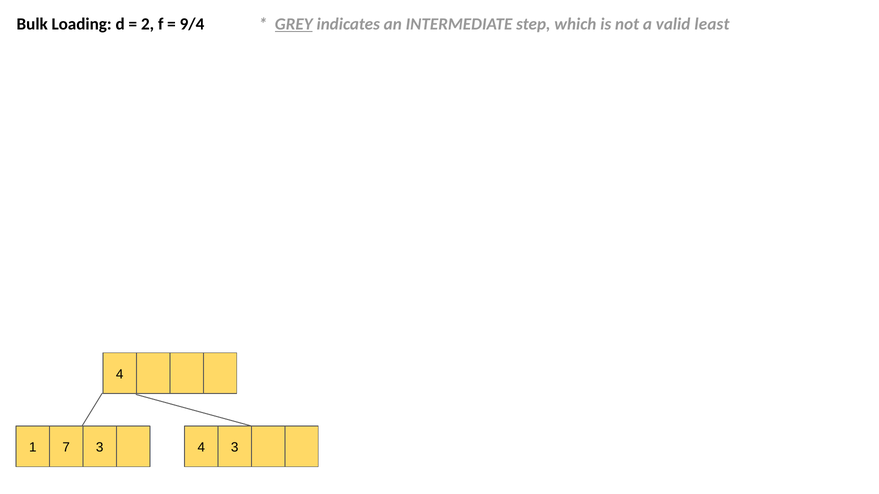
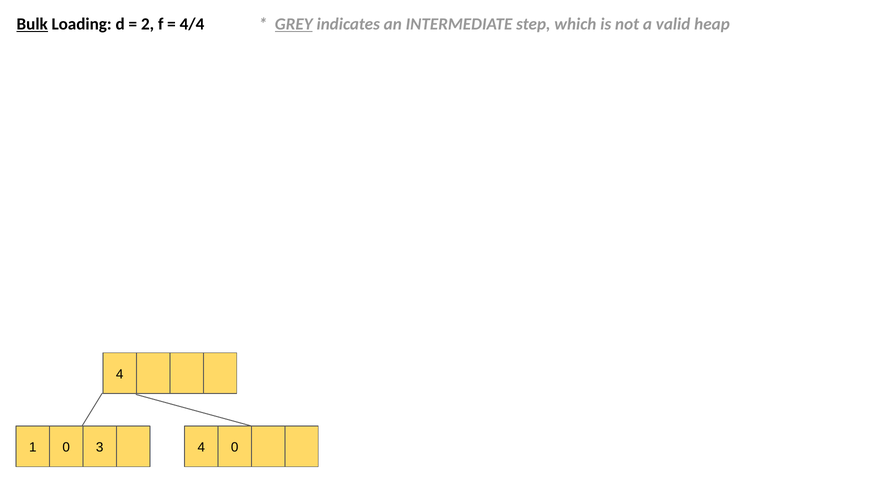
Bulk underline: none -> present (32, 24)
9/4: 9/4 -> 4/4 (192, 24)
least: least -> heap (712, 24)
1 7: 7 -> 0 (66, 448)
4 3: 3 -> 0 (235, 448)
